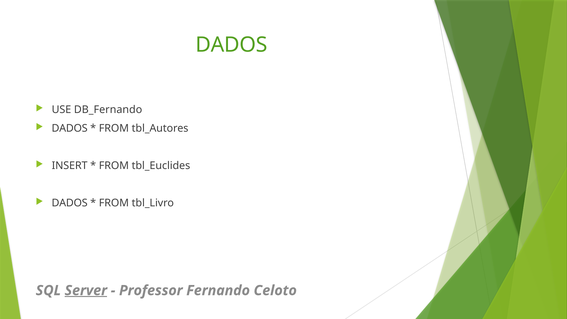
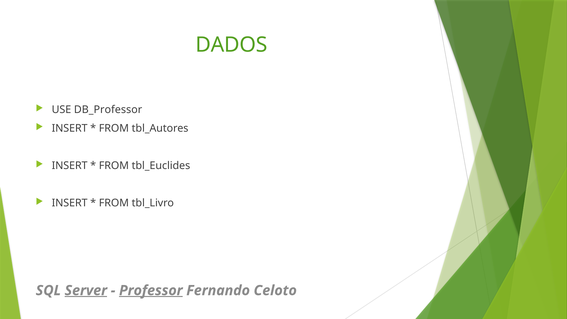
DB_Fernando: DB_Fernando -> DB_Professor (108, 110)
DADOS: DADOS -> INSERT (70, 128)
DADOS: DADOS -> INSERT (70, 203)
Professor underline: none -> present (151, 290)
